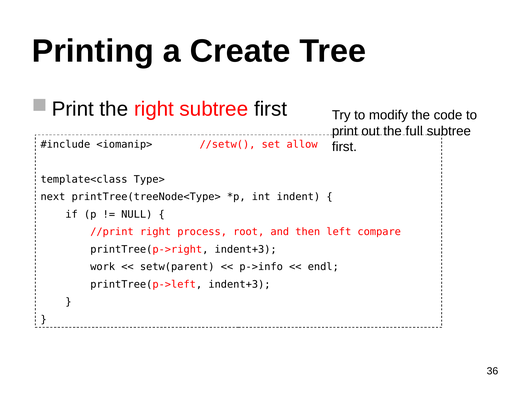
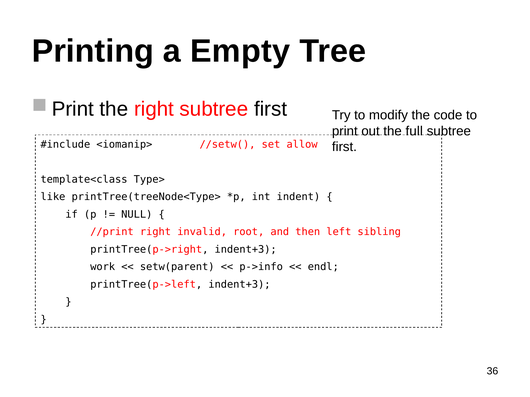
Create: Create -> Empty (240, 51)
next: next -> like (53, 197)
process: process -> invalid (202, 232)
compare: compare -> sibling (379, 232)
